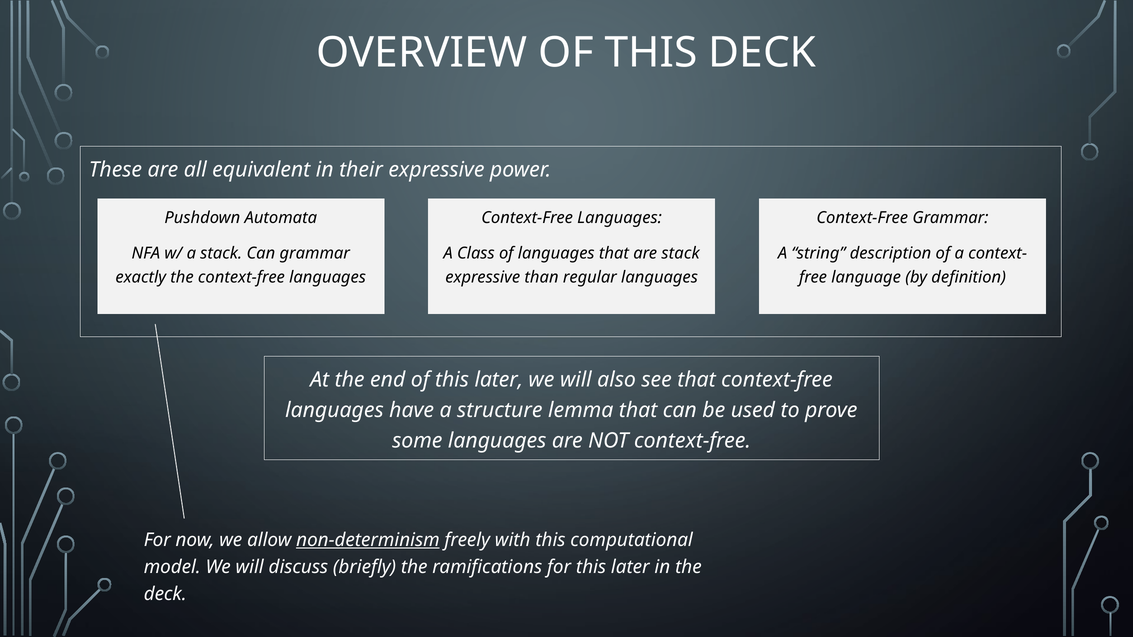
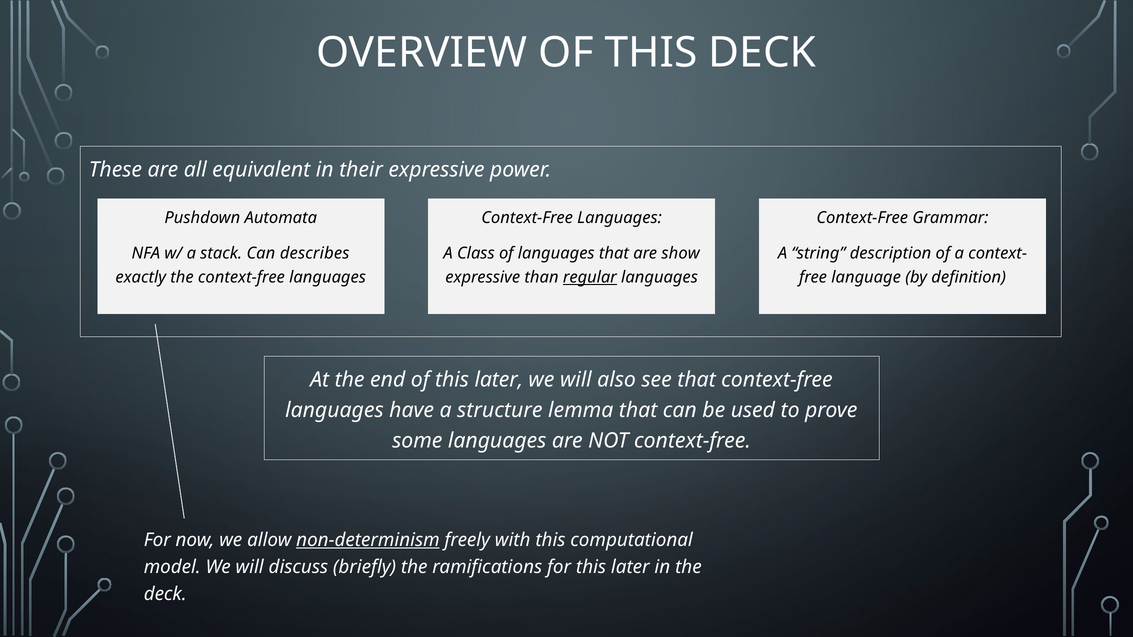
Can grammar: grammar -> describes (315, 254)
are stack: stack -> show (681, 254)
regular underline: none -> present (590, 277)
